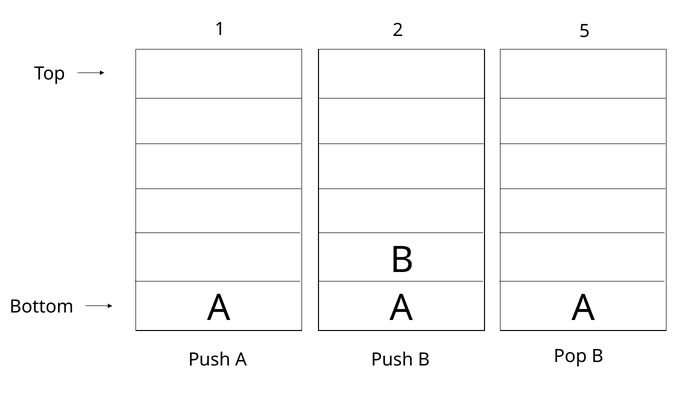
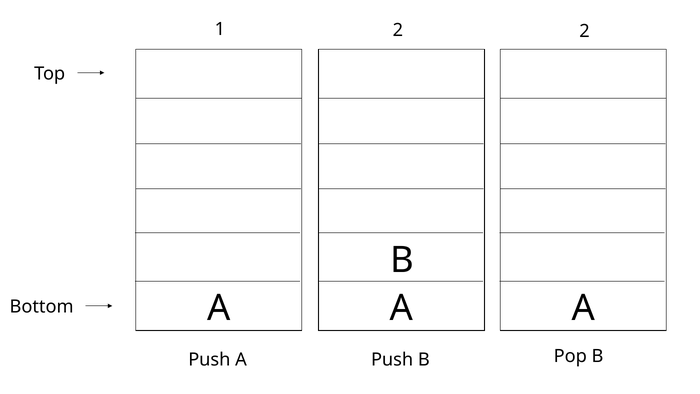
2 5: 5 -> 2 (584, 31)
